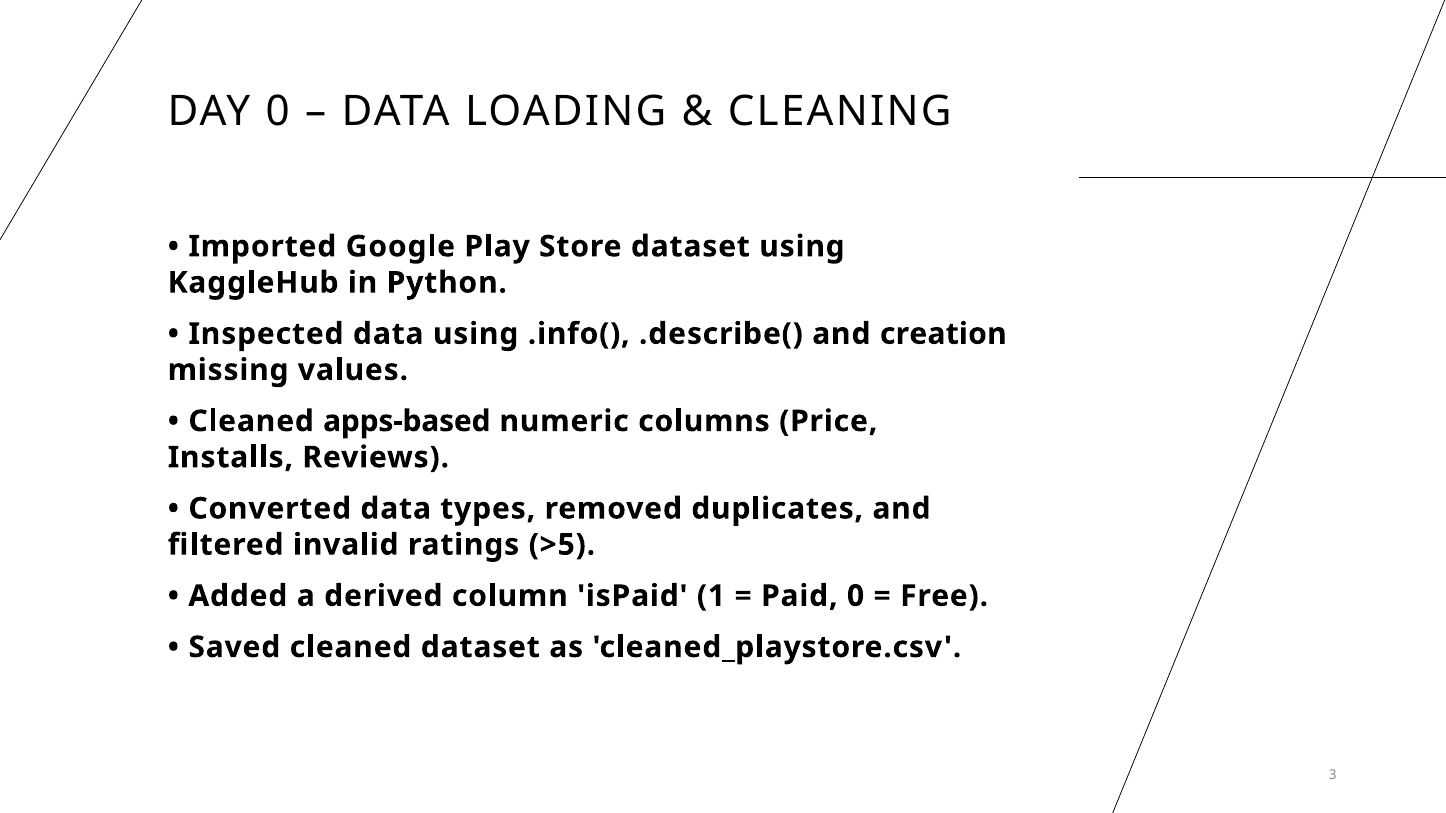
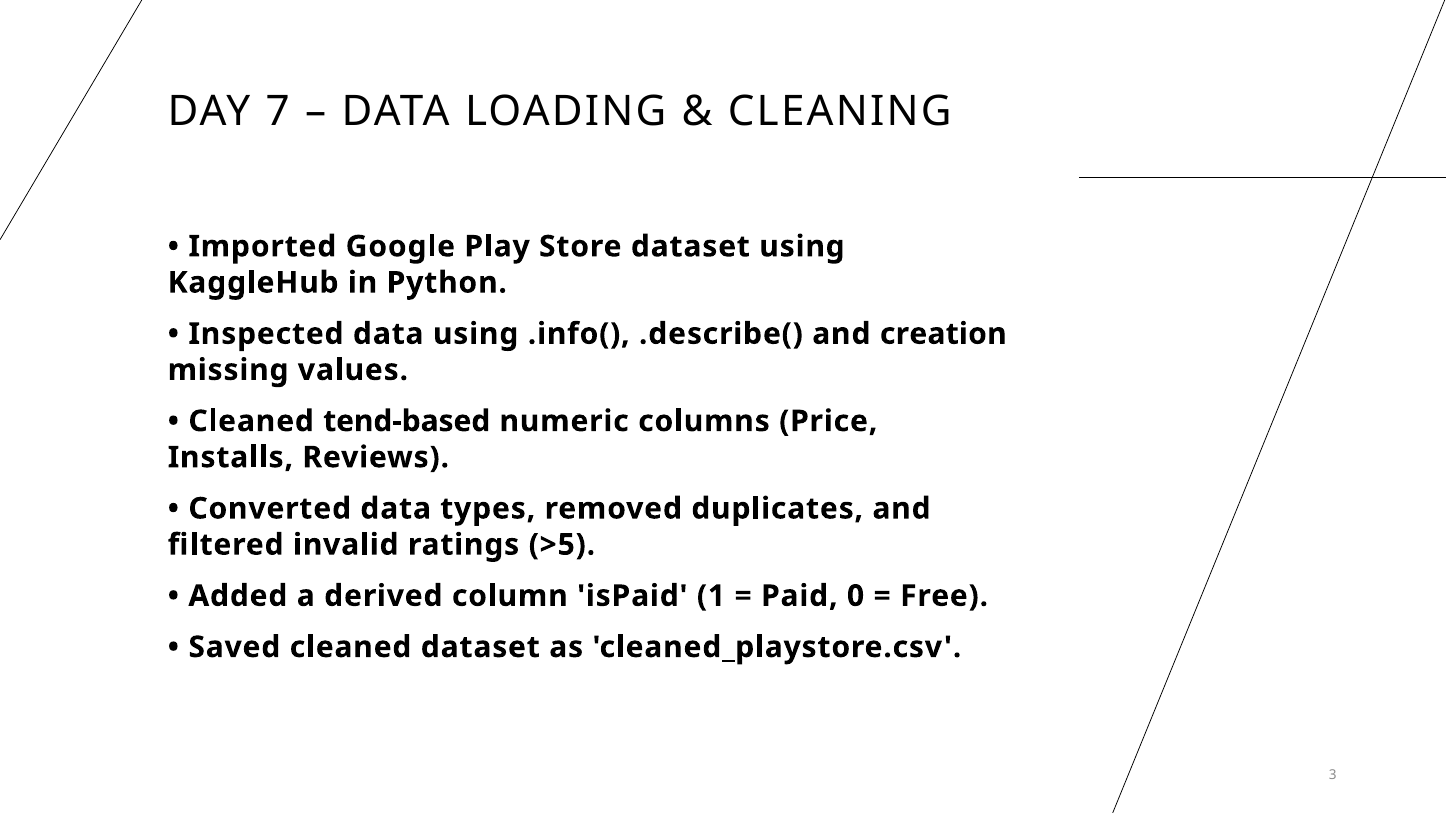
DAY 0: 0 -> 7 (278, 111)
apps-based: apps-based -> tend-based (407, 421)
